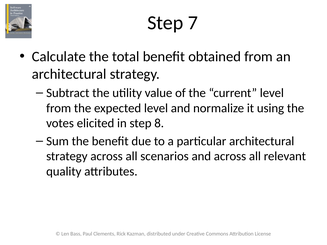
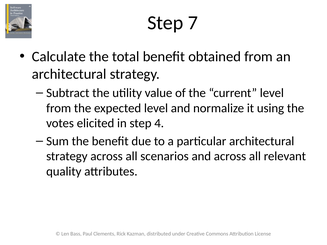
8: 8 -> 4 (159, 123)
